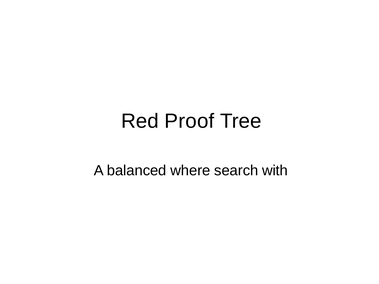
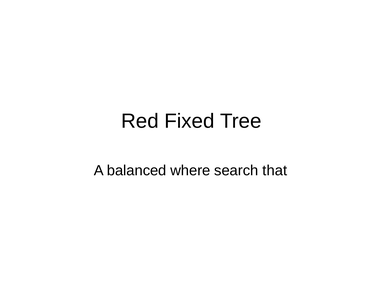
Proof: Proof -> Fixed (189, 121)
with: with -> that (275, 171)
